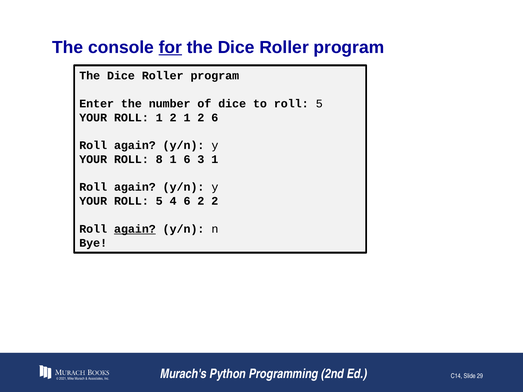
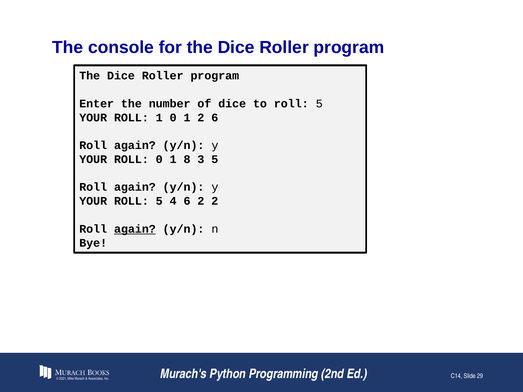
for underline: present -> none (170, 48)
ROLL 1 2: 2 -> 0 (173, 118)
ROLL 8: 8 -> 0 (159, 159)
1 6: 6 -> 8 (187, 159)
3 1: 1 -> 5 (215, 159)
